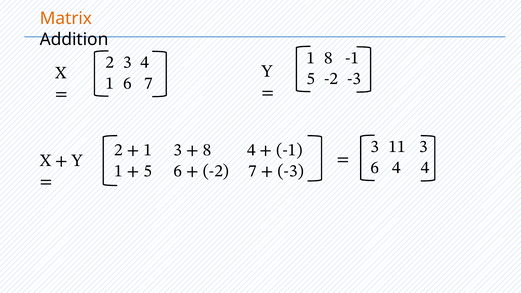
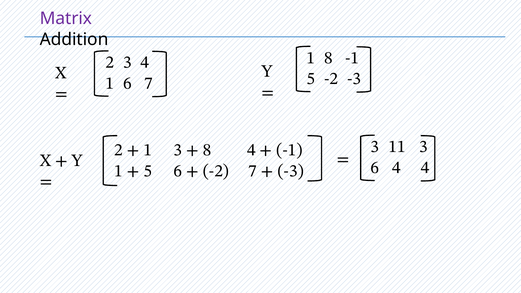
Matrix colour: orange -> purple (66, 18)
